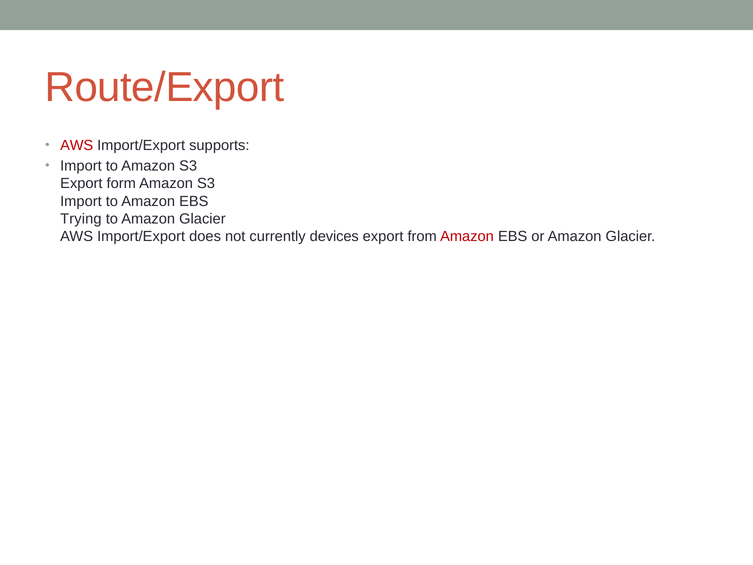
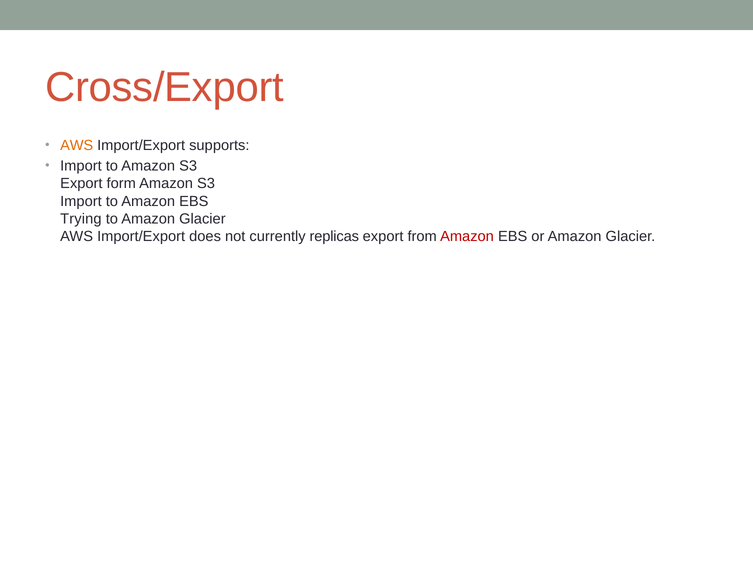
Route/Export: Route/Export -> Cross/Export (164, 88)
AWS colour: red -> orange (77, 145)
devices: devices -> replicas (334, 236)
